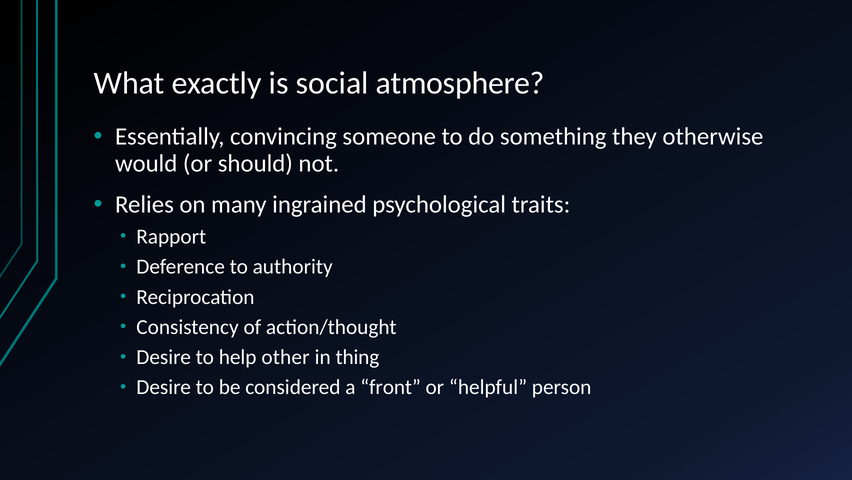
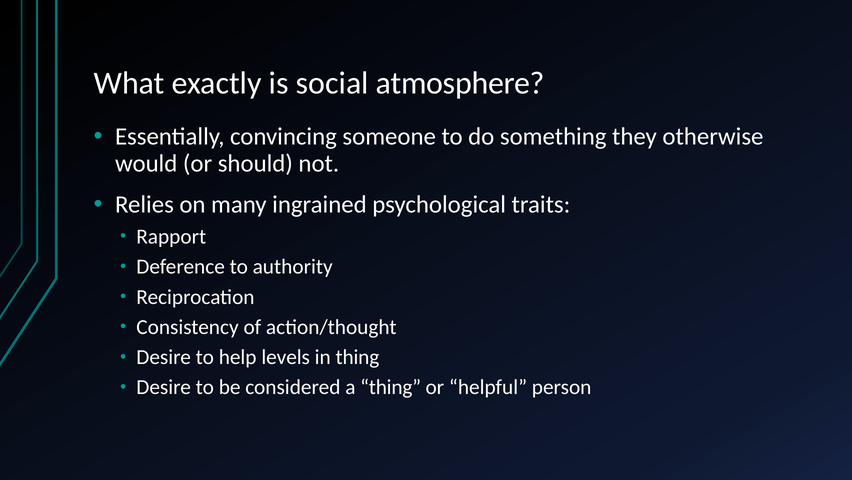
other: other -> levels (286, 357)
a front: front -> thing (391, 387)
